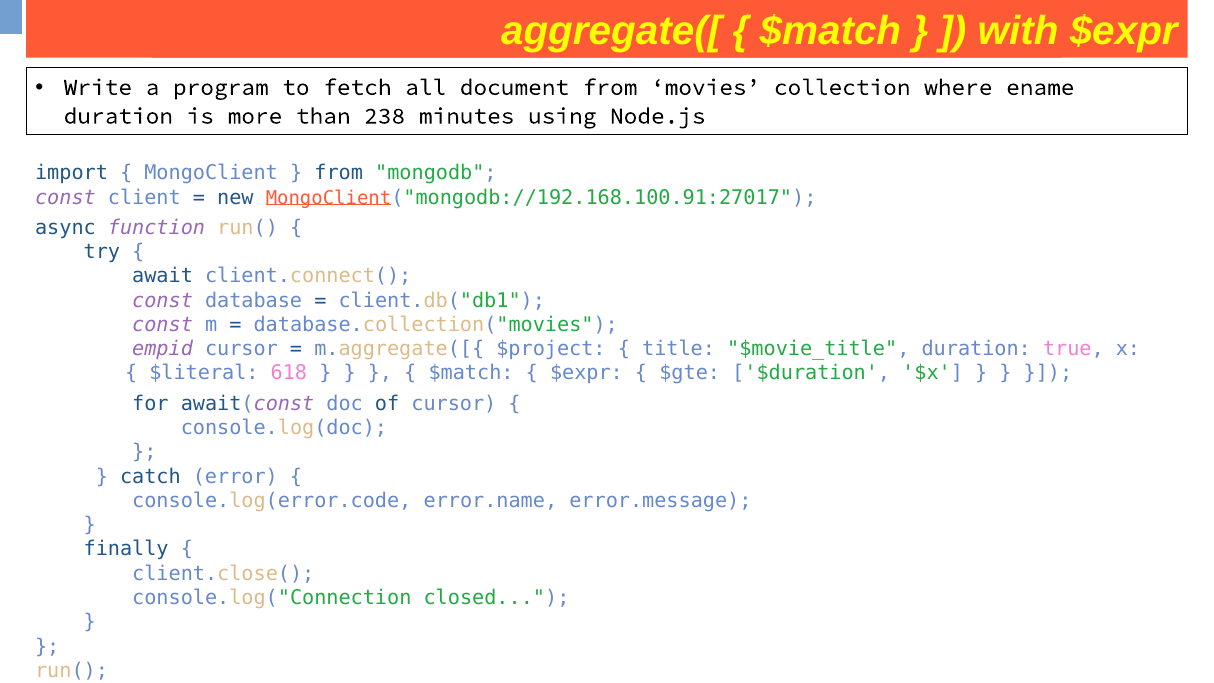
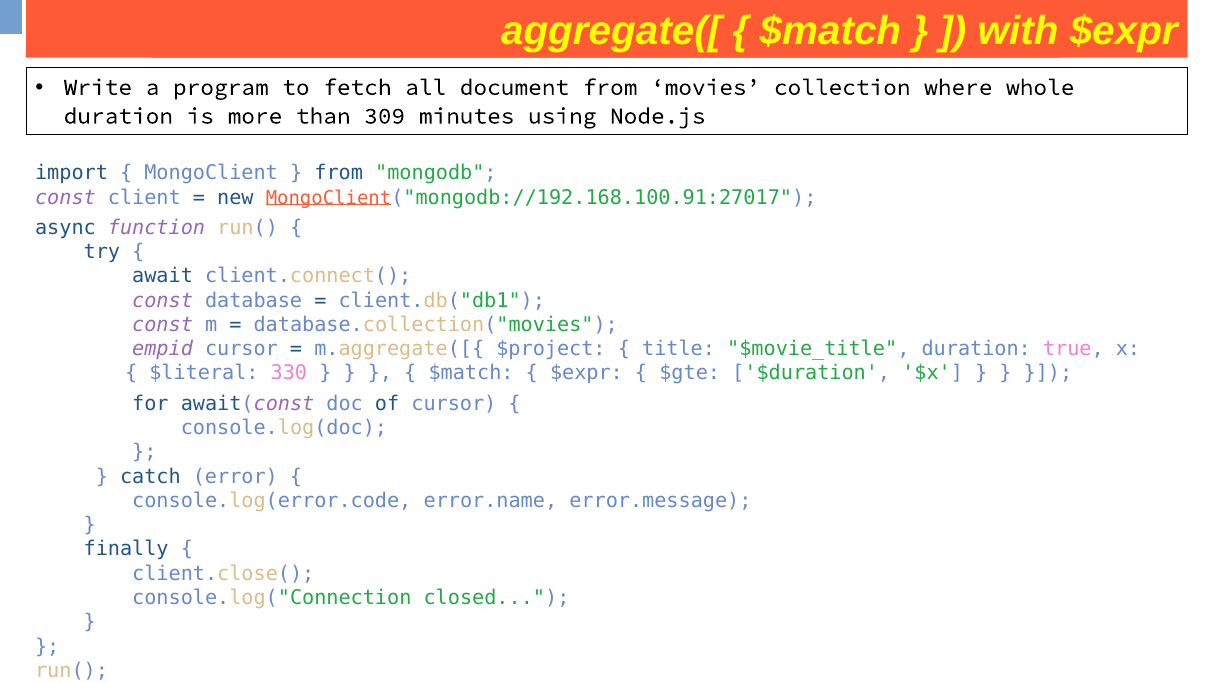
ename: ename -> whole (1040, 87)
238: 238 -> 309 (385, 116)
618: 618 -> 330 (289, 373)
